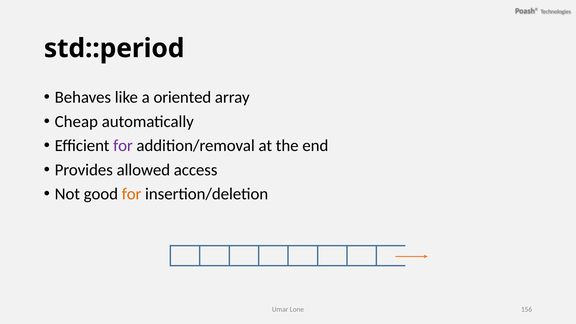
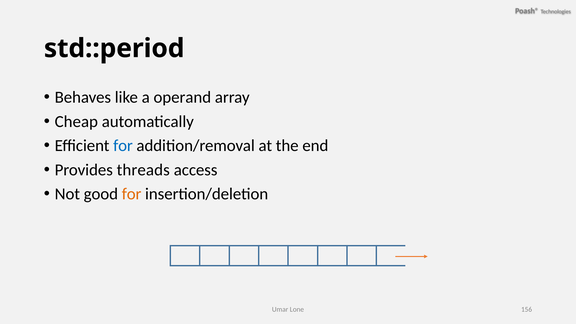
oriented: oriented -> operand (182, 97)
for colour: purple -> blue (123, 146)
allowed: allowed -> threads (143, 170)
